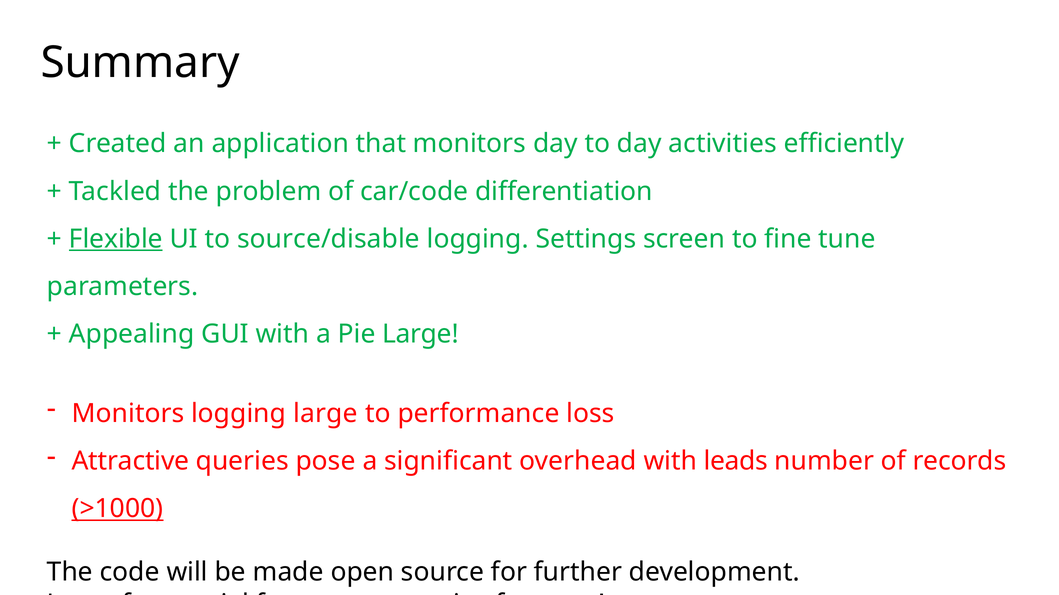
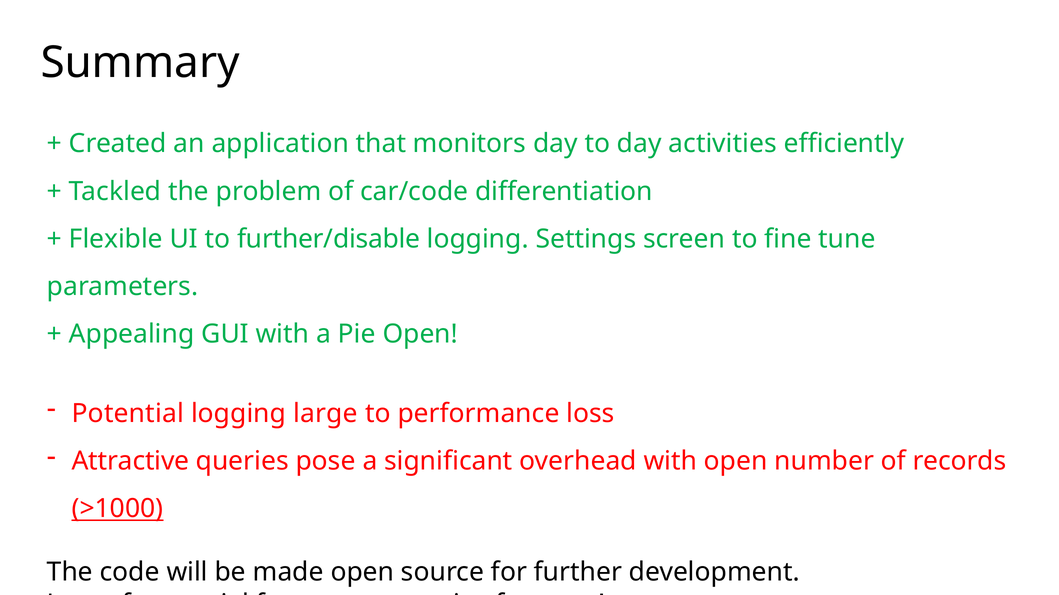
Flexible underline: present -> none (116, 239)
source/disable: source/disable -> further/disable (329, 239)
Pie Large: Large -> Open (420, 335)
Monitors: Monitors -> Potential (128, 414)
with leads: leads -> open (736, 462)
